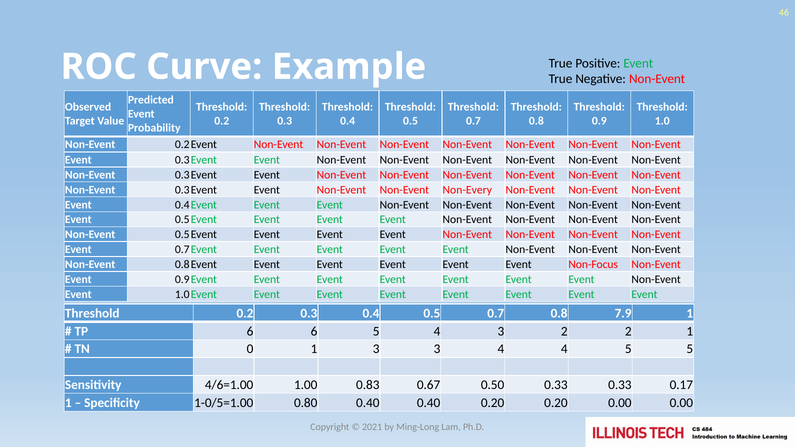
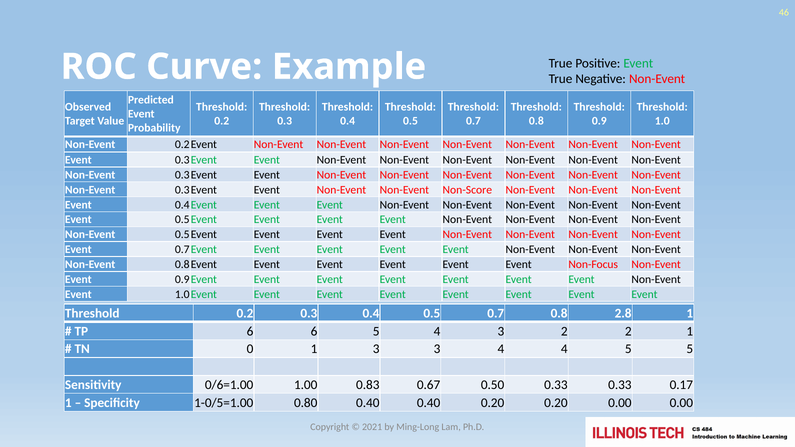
Non-Every: Non-Every -> Non-Score (467, 190)
7.9: 7.9 -> 2.8 (623, 313)
4/6=1.00: 4/6=1.00 -> 0/6=1.00 (229, 385)
